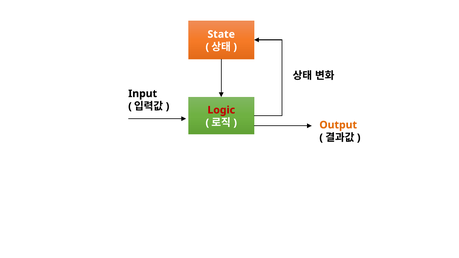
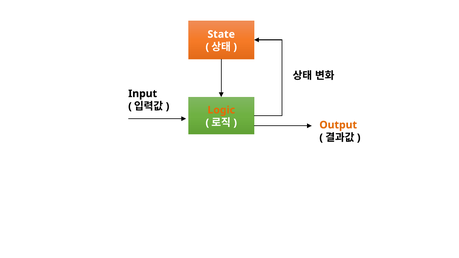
Logic colour: red -> orange (221, 110)
